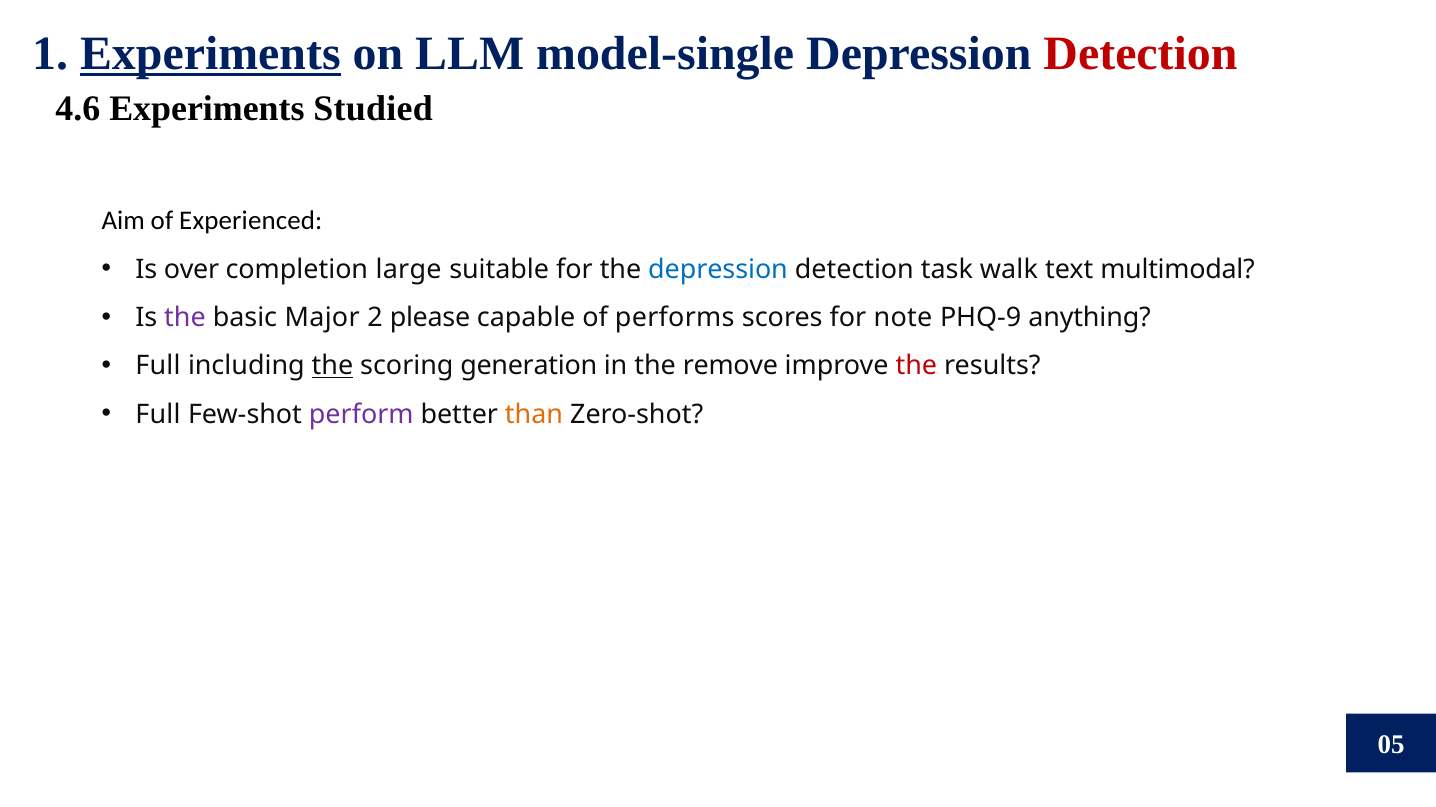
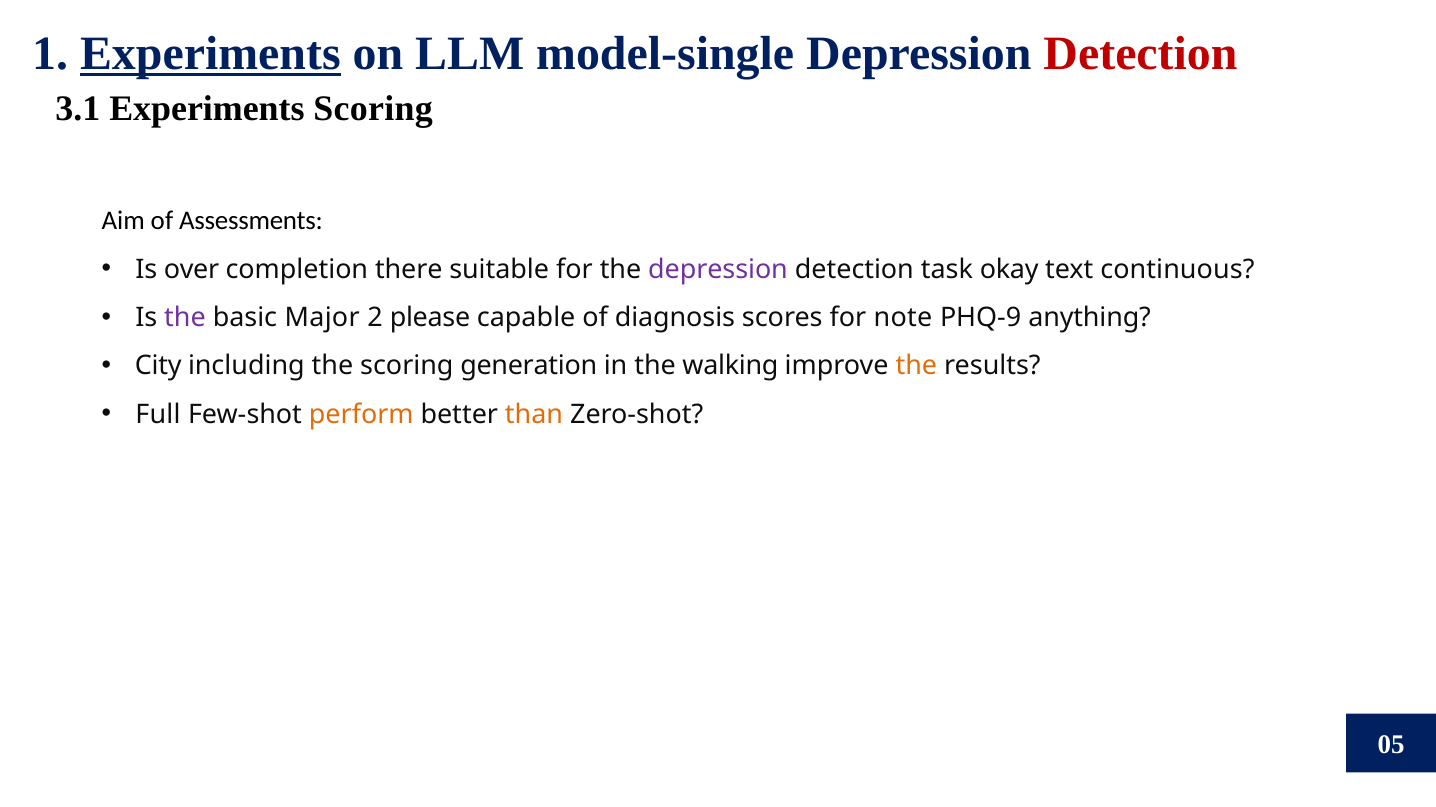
4.6: 4.6 -> 3.1 (78, 109)
Experiments Studied: Studied -> Scoring (373, 109)
Experienced: Experienced -> Assessments (251, 221)
large: large -> there (409, 269)
depression colour: blue -> purple (718, 269)
walk: walk -> okay (1009, 269)
multimodal: multimodal -> continuous (1177, 269)
performs: performs -> diagnosis (675, 318)
Full: Full -> City (158, 366)
the underline: present -> none (333, 366)
remove: remove -> walking (730, 366)
the colour: red -> orange (916, 366)
perform colour: purple -> orange (361, 415)
